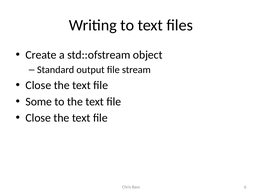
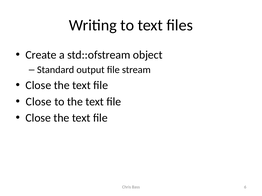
Some: Some -> Close (39, 102)
